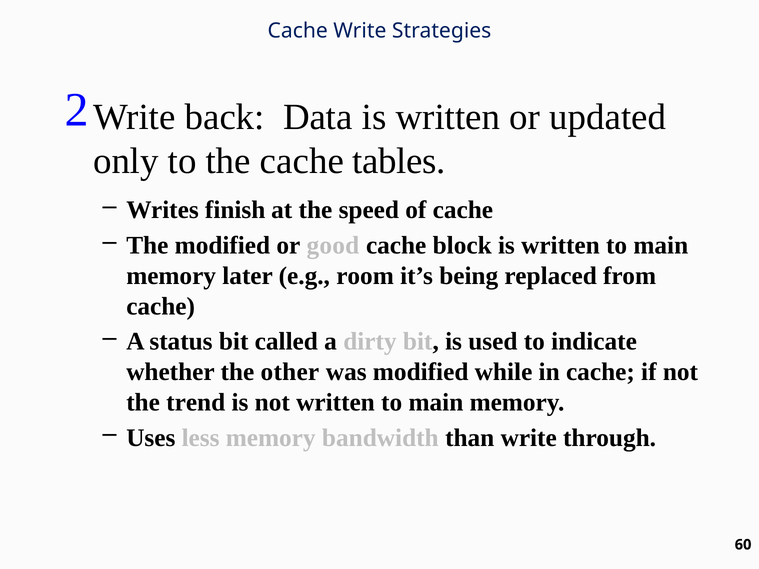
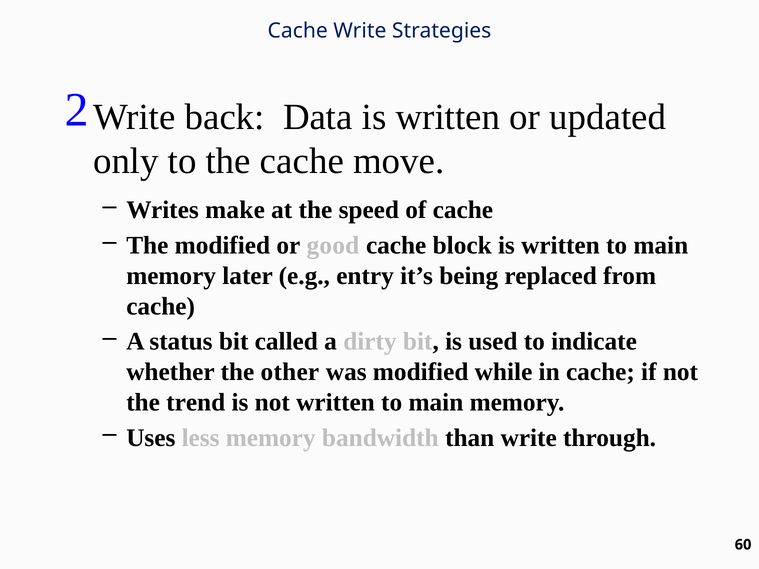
tables: tables -> move (399, 161)
finish: finish -> make (235, 210)
room: room -> entry (365, 276)
